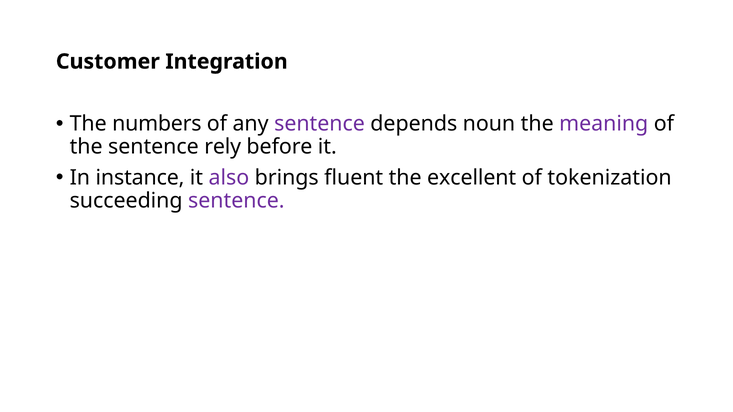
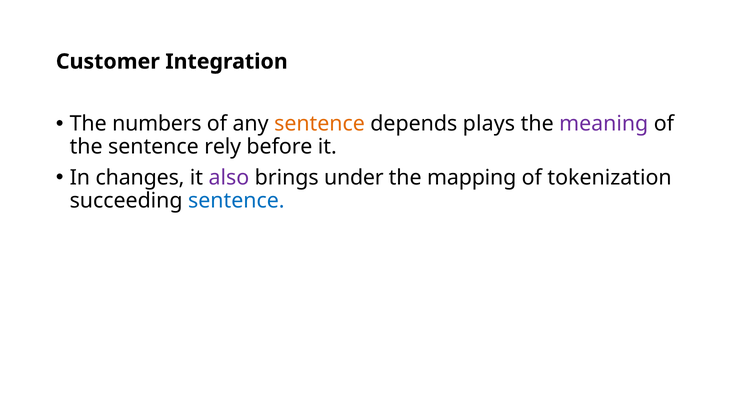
sentence colour: purple -> orange (320, 124)
noun: noun -> plays (489, 124)
instance: instance -> changes (140, 178)
fluent: fluent -> under (354, 178)
excellent: excellent -> mapping (472, 178)
sentence colour: purple -> blue (236, 201)
